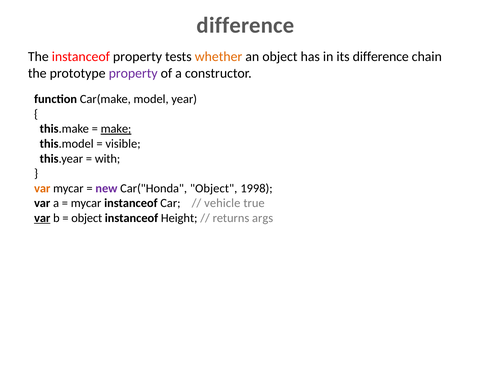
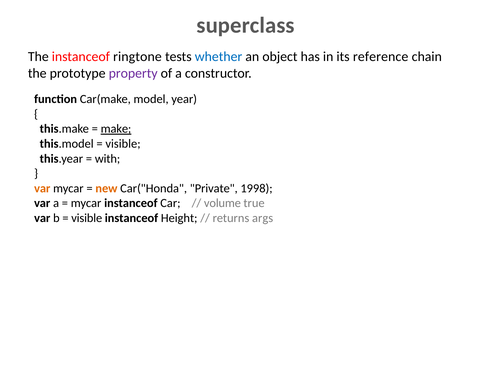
difference: difference -> superclass (246, 25)
instanceof property: property -> ringtone (137, 57)
whether colour: orange -> blue (219, 57)
its difference: difference -> reference (381, 57)
new colour: purple -> orange (106, 188)
Car("Honda Object: Object -> Private (214, 188)
vehicle: vehicle -> volume (222, 203)
var underline: present -> none (42, 218)
object: object -> visible (87, 218)
